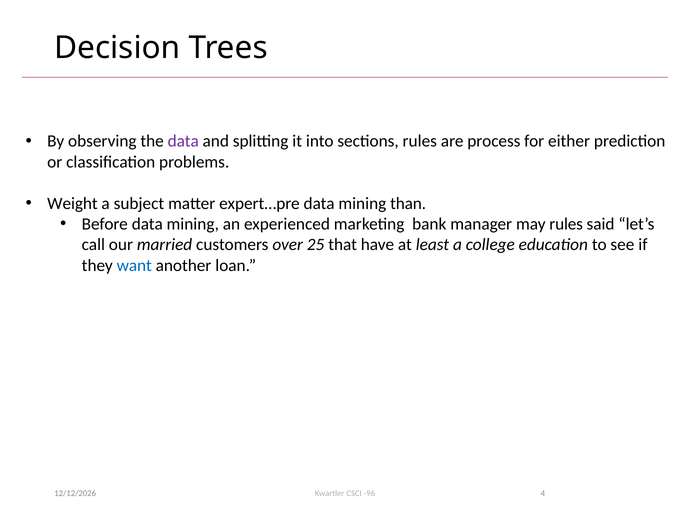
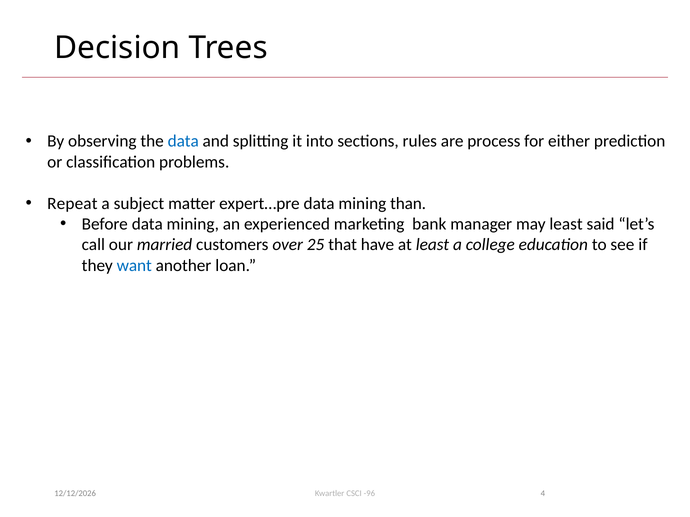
data colour: purple -> blue (183, 141)
Weight: Weight -> Repeat (72, 204)
may rules: rules -> least (566, 224)
